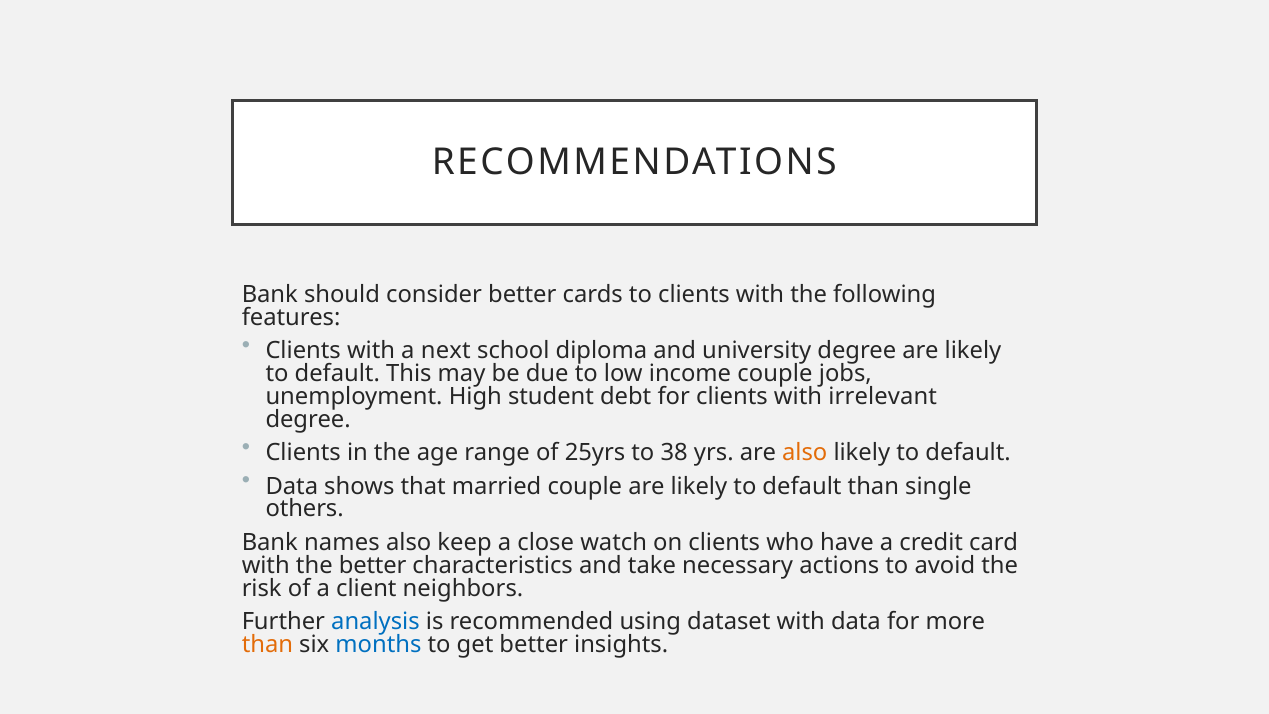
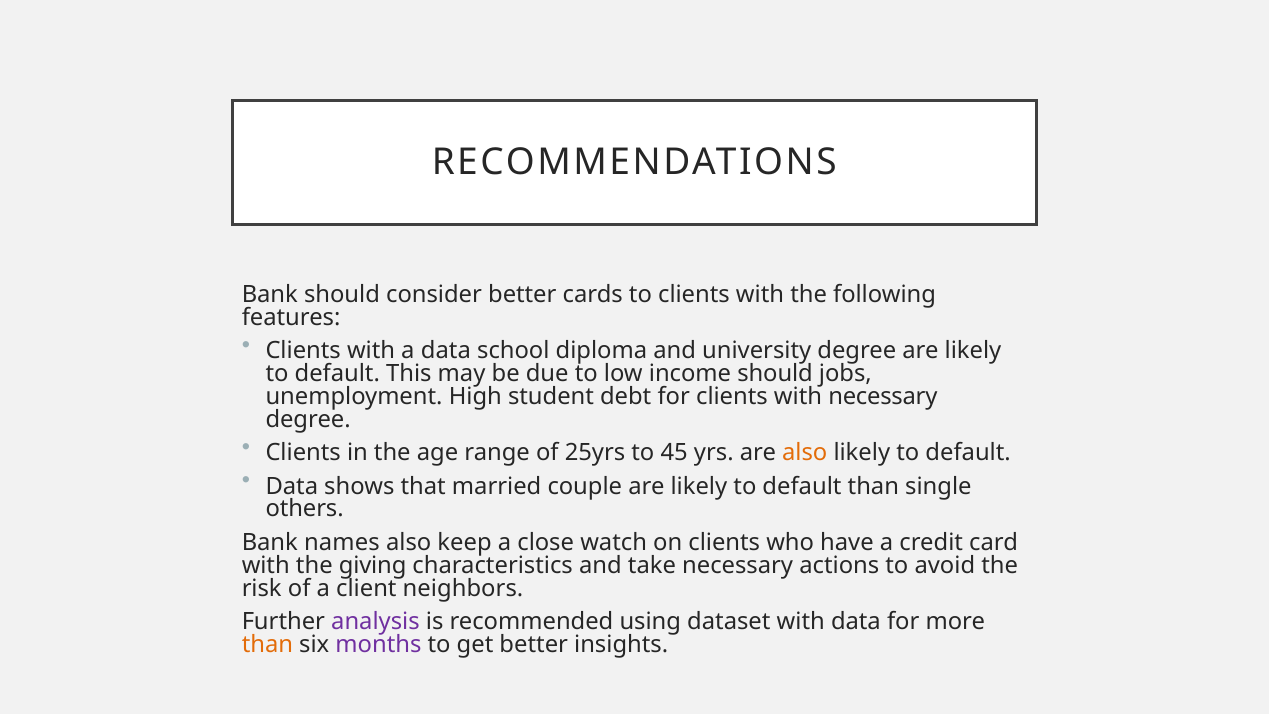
a next: next -> data (446, 351)
income couple: couple -> should (775, 373)
with irrelevant: irrelevant -> necessary (883, 396)
38: 38 -> 45 (674, 453)
the better: better -> giving (373, 565)
analysis colour: blue -> purple (375, 621)
months colour: blue -> purple (378, 644)
